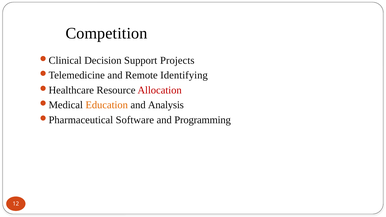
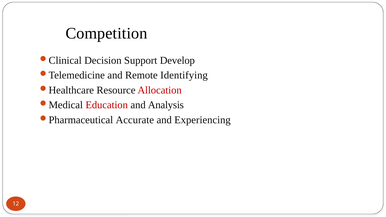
Projects: Projects -> Develop (177, 60)
Education colour: orange -> red (107, 105)
Software: Software -> Accurate (135, 120)
Programming: Programming -> Experiencing (203, 120)
